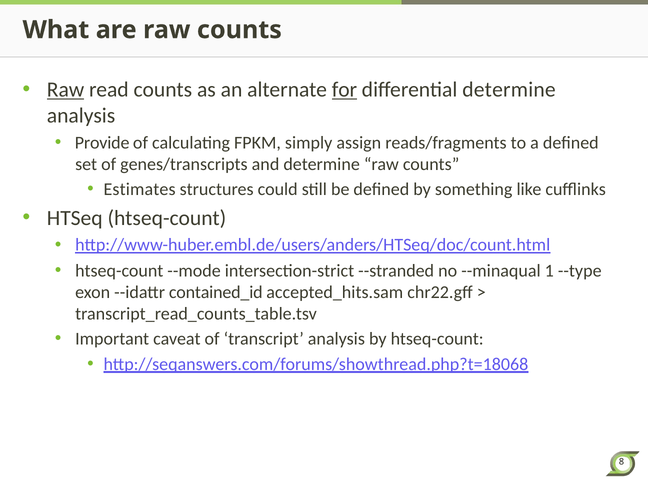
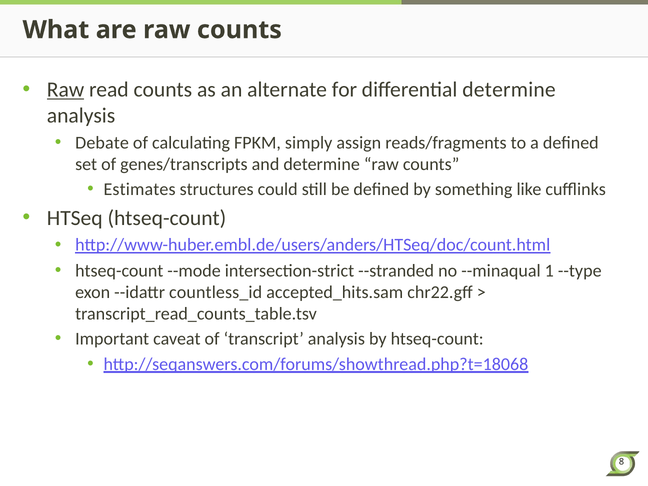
for underline: present -> none (344, 90)
Provide: Provide -> Debate (102, 143)
contained_id: contained_id -> countless_id (216, 292)
